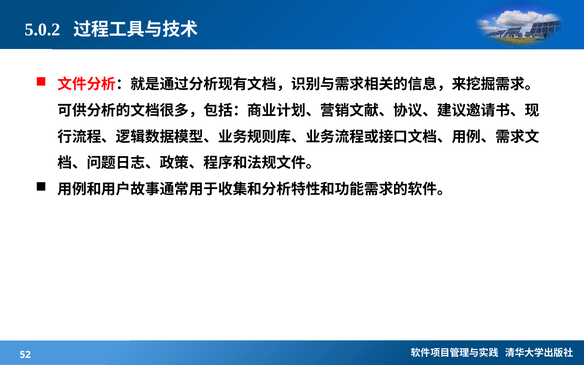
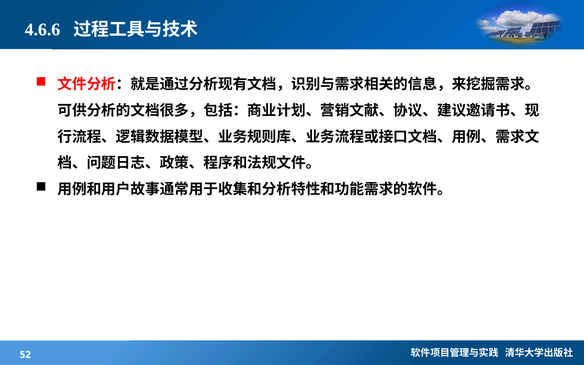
5.0.2: 5.0.2 -> 4.6.6 (42, 30)
